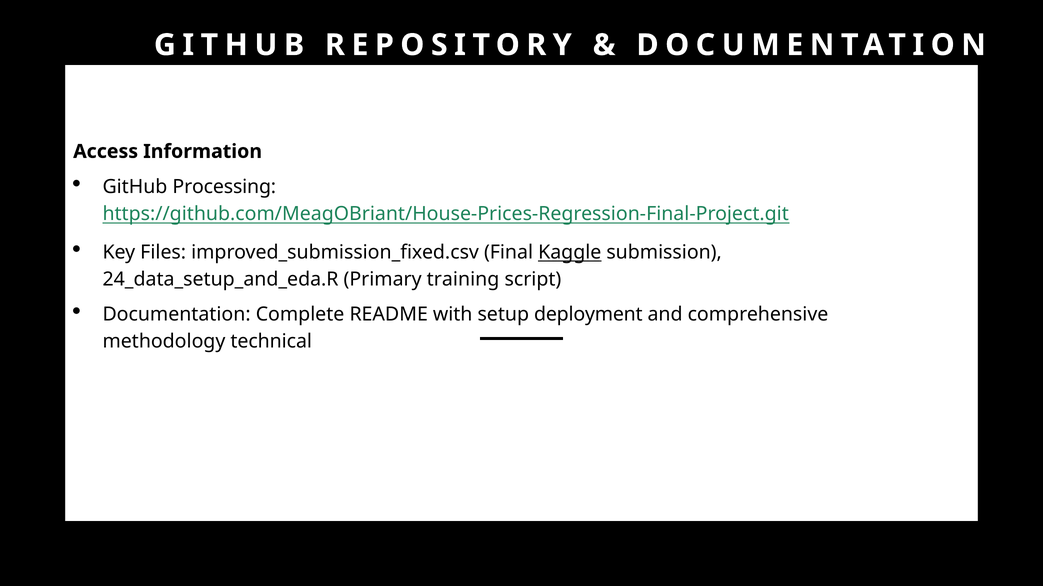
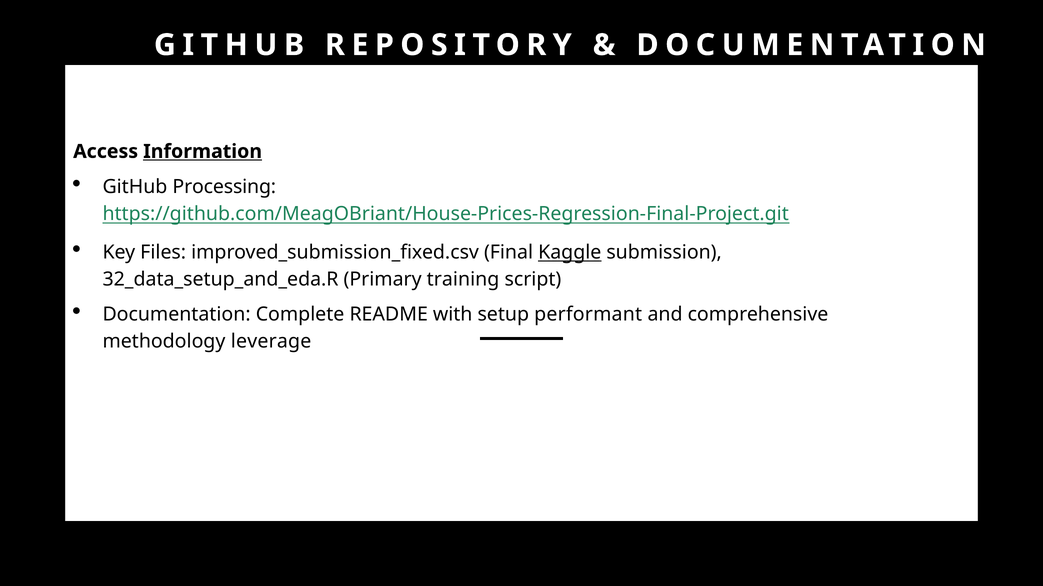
Information underline: none -> present (203, 152)
24_data_setup_and_eda.R: 24_data_setup_and_eda.R -> 32_data_setup_and_eda.R (221, 279)
deployment: deployment -> performant (588, 315)
technical: technical -> leverage (271, 342)
